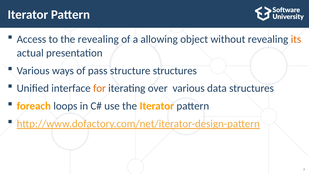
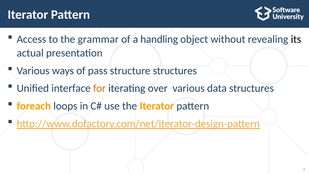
the revealing: revealing -> grammar (98, 39)
allowing: allowing -> handling (159, 39)
its colour: orange -> black (296, 39)
